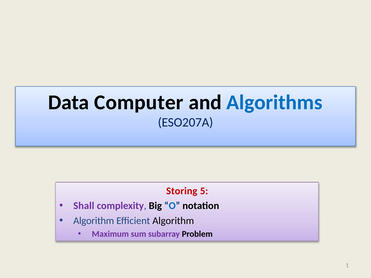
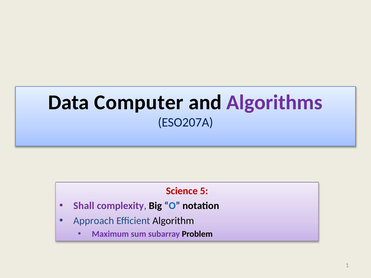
Algorithms colour: blue -> purple (274, 103)
Storing: Storing -> Science (182, 191)
Algorithm: Algorithm -> Approach (94, 221)
